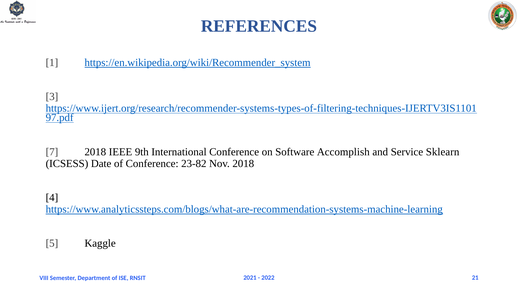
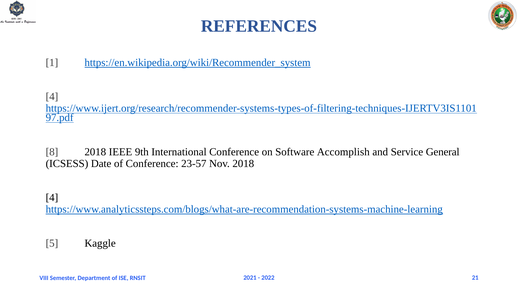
3: 3 -> 4 (52, 97)
7: 7 -> 8 (52, 152)
Sklearn: Sklearn -> General (443, 152)
23-82: 23-82 -> 23-57 (194, 164)
